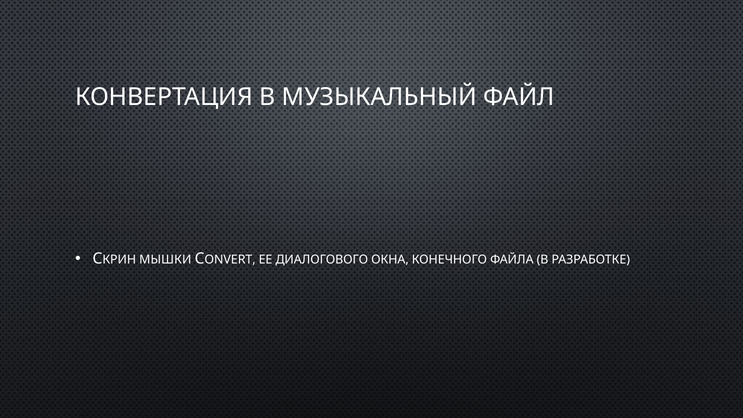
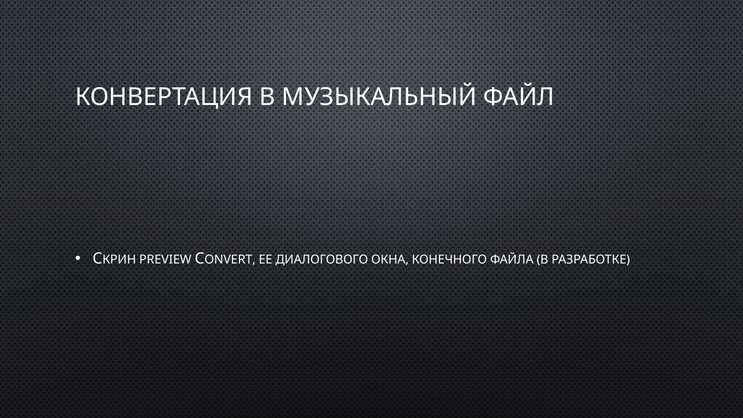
МЫШКИ: МЫШКИ -> PREVIEW (165, 260)
